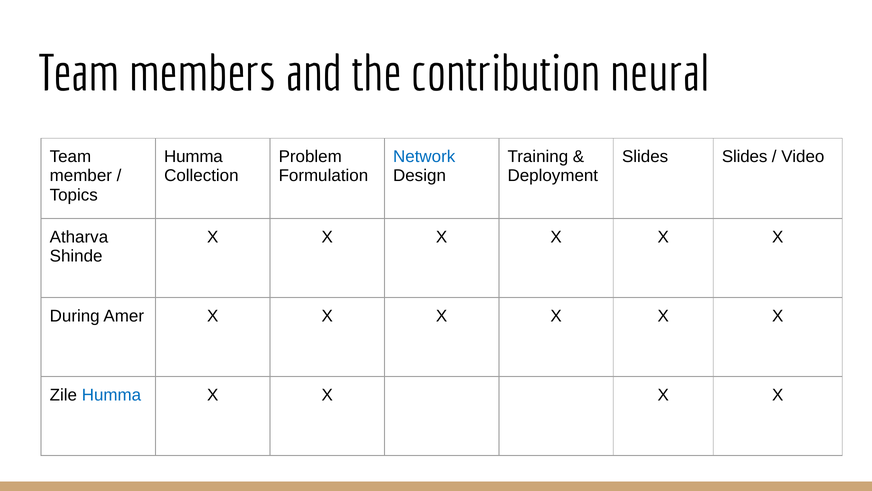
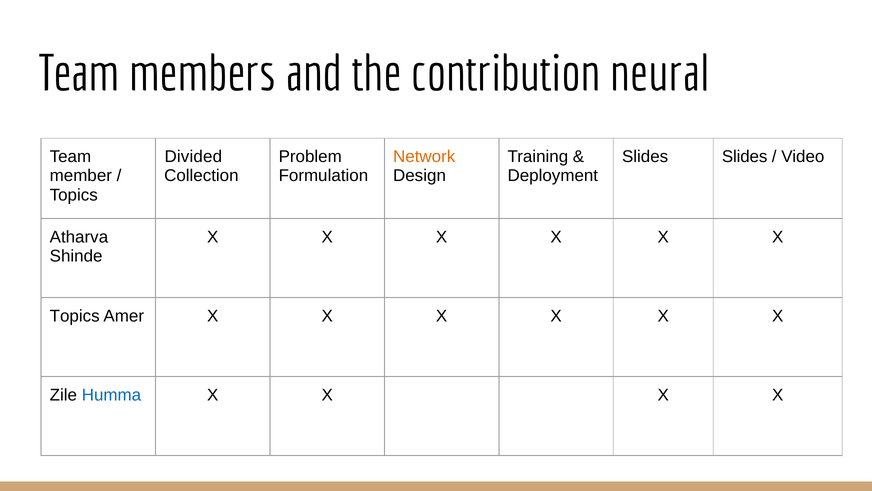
Humma: Humma -> Divided (193, 157)
Network colour: blue -> orange (424, 157)
During: During -> Topics (75, 316)
